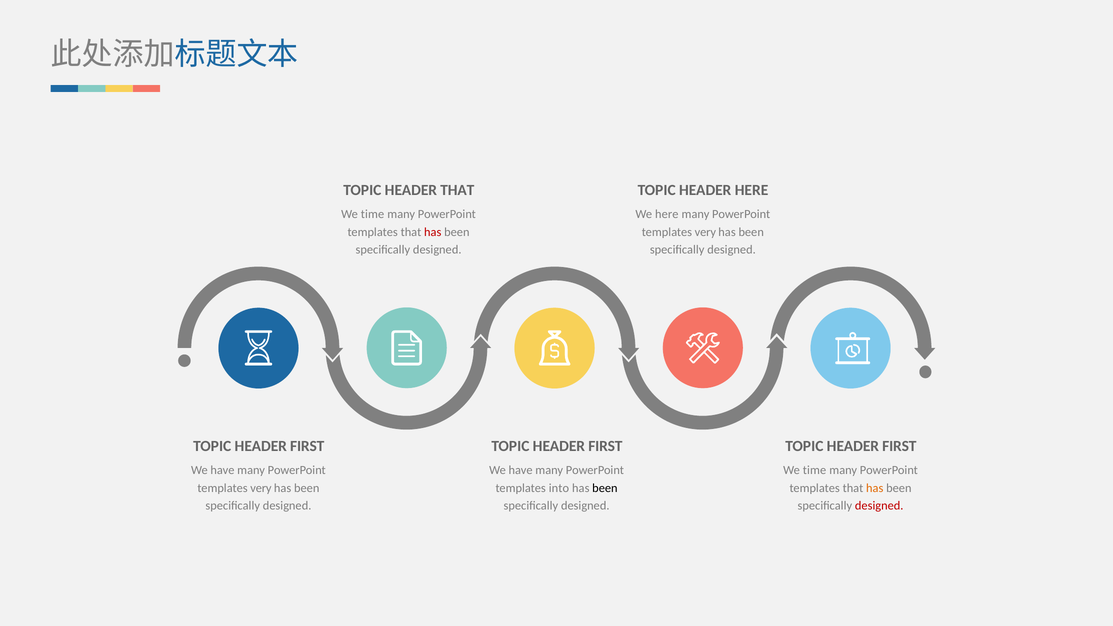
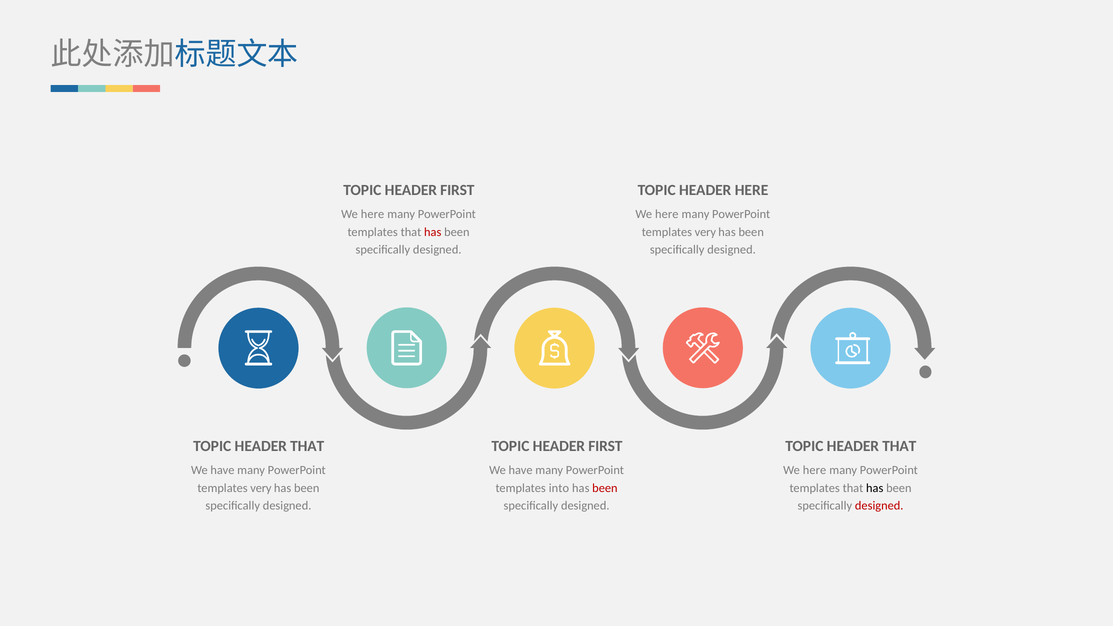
THAT: THAT -> FIRST (457, 190)
time: time -> here (372, 214)
FIRST: FIRST -> THAT (307, 446)
FIRST: FIRST -> THAT (899, 446)
time: time -> here (815, 470)
been colour: black -> red (605, 488)
has colour: orange -> black (875, 488)
